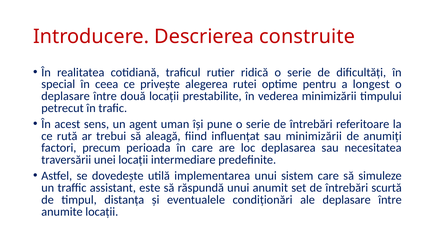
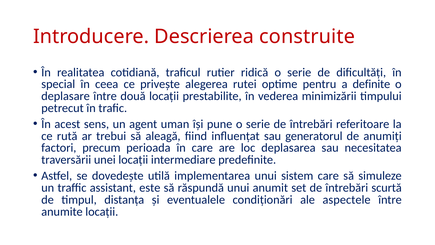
longest: longest -> definite (371, 84)
sau minimizării: minimizării -> generatorul (314, 136)
ale deplasare: deplasare -> aspectele (347, 199)
